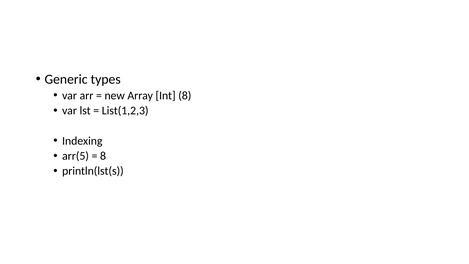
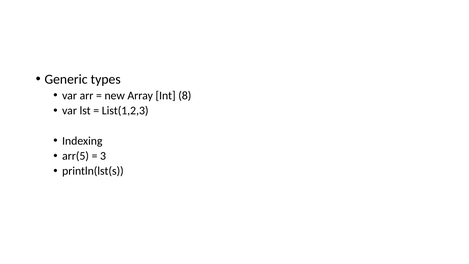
8: 8 -> 3 (103, 156)
